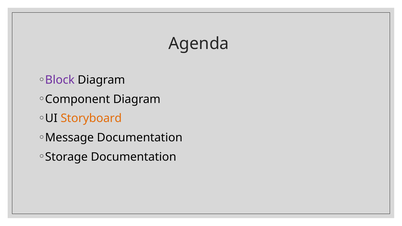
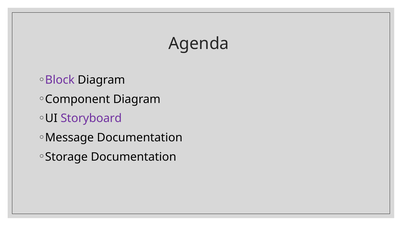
Storyboard colour: orange -> purple (91, 119)
